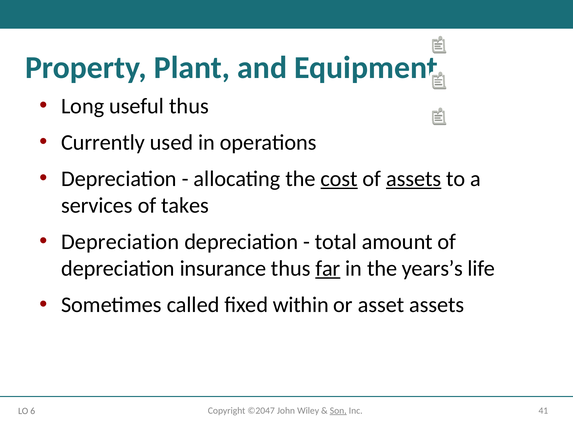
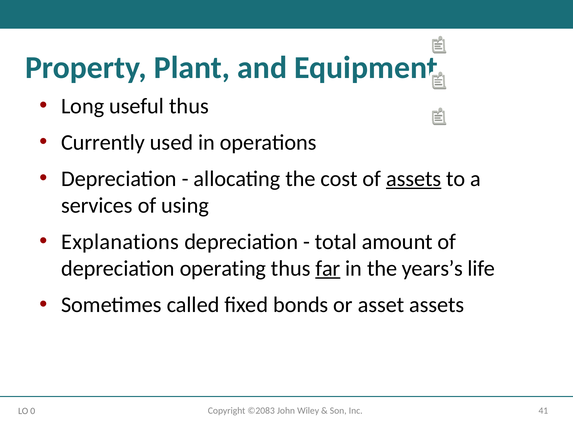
cost underline: present -> none (339, 179)
takes: takes -> using (185, 205)
Depreciation: Depreciation -> Explanations (120, 242)
insurance: insurance -> operating (223, 268)
within: within -> bonds (301, 305)
©2047: ©2047 -> ©2083 (261, 410)
Son underline: present -> none (338, 410)
6: 6 -> 0 (33, 411)
